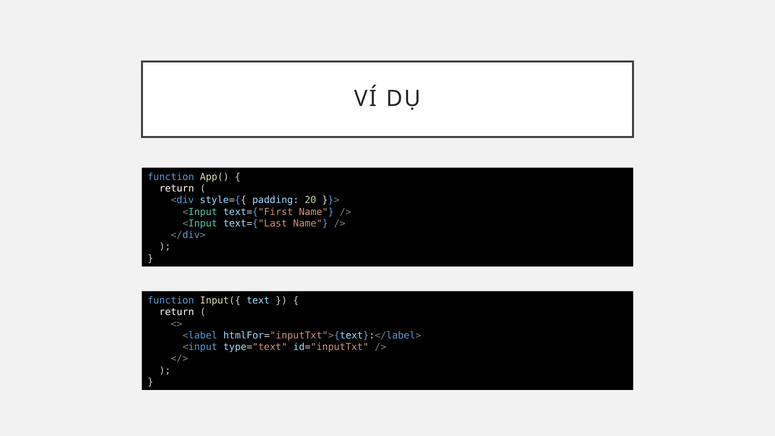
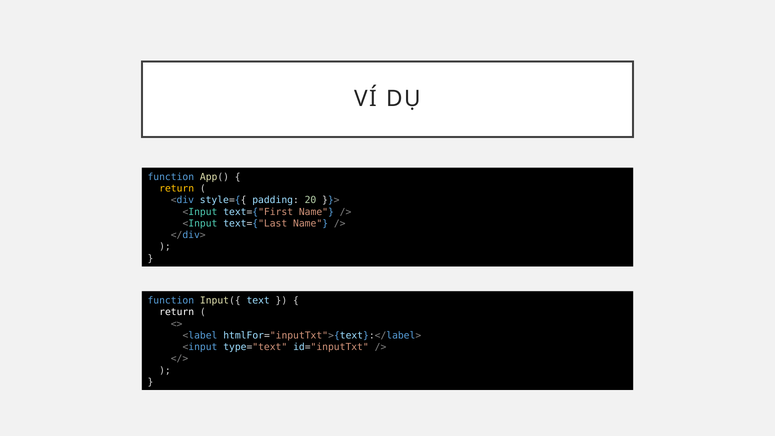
return colour: white -> yellow (177, 189)
